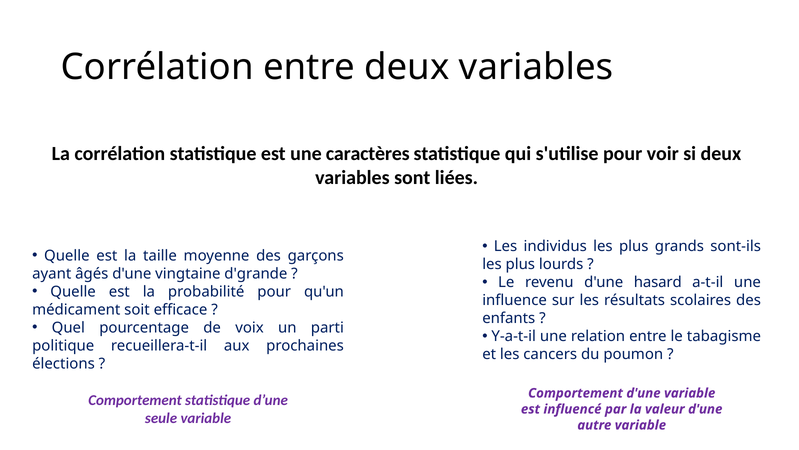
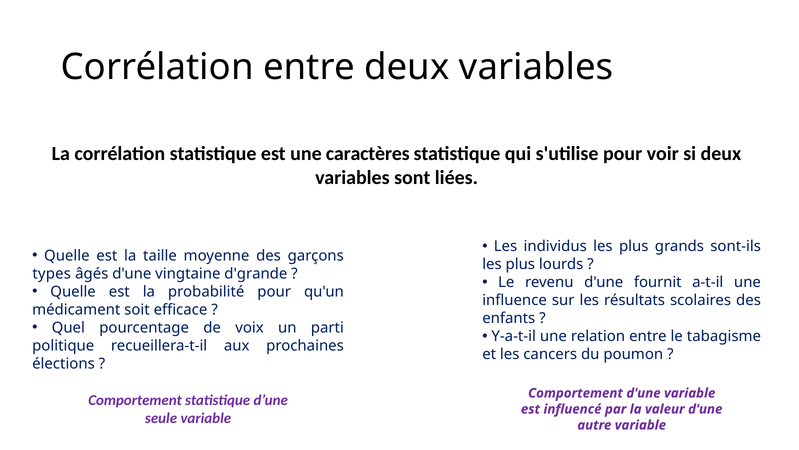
ayant: ayant -> types (52, 273)
hasard: hasard -> fournit (658, 282)
